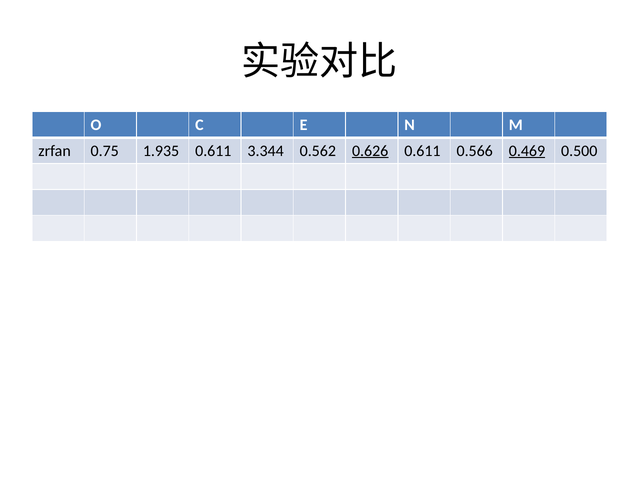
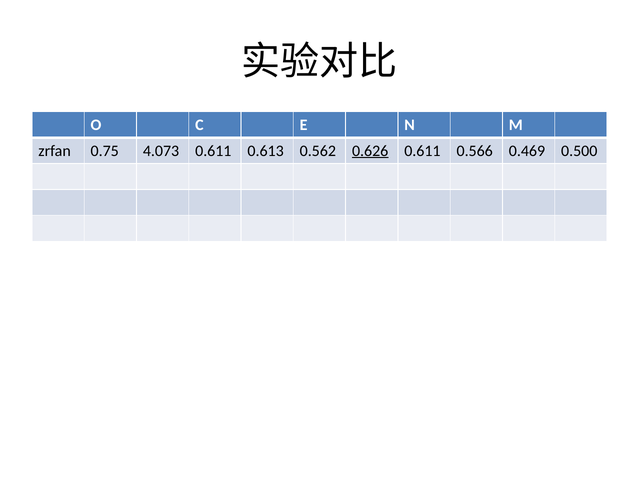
1.935: 1.935 -> 4.073 (161, 151)
3.344: 3.344 -> 0.613 (266, 151)
0.469 underline: present -> none (527, 151)
